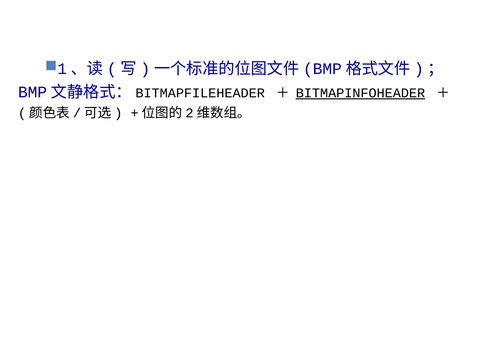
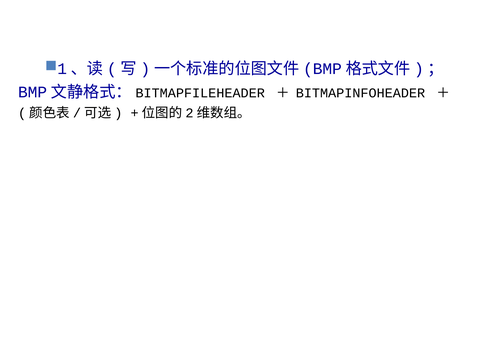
BITMAPINFOHEADER underline: present -> none (360, 93)
